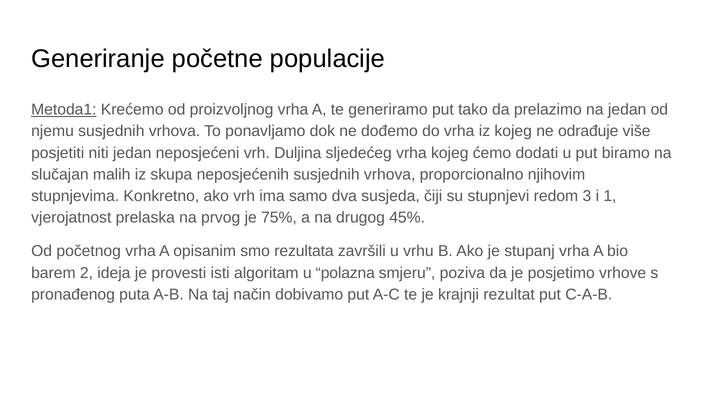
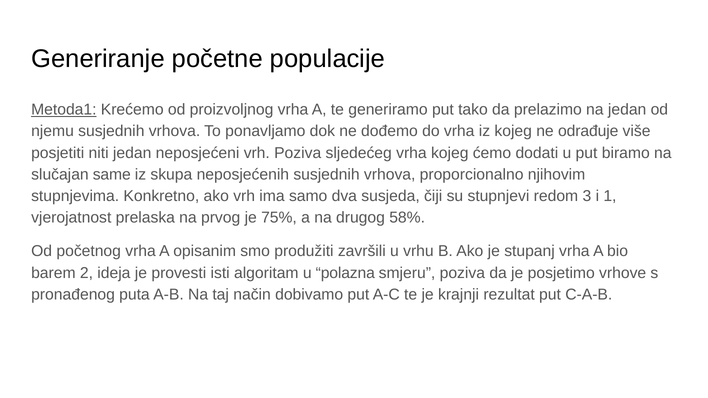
vrh Duljina: Duljina -> Poziva (298, 153)
malih: malih -> same (112, 175)
45%: 45% -> 58% (407, 218)
rezultata: rezultata -> produžiti (304, 251)
